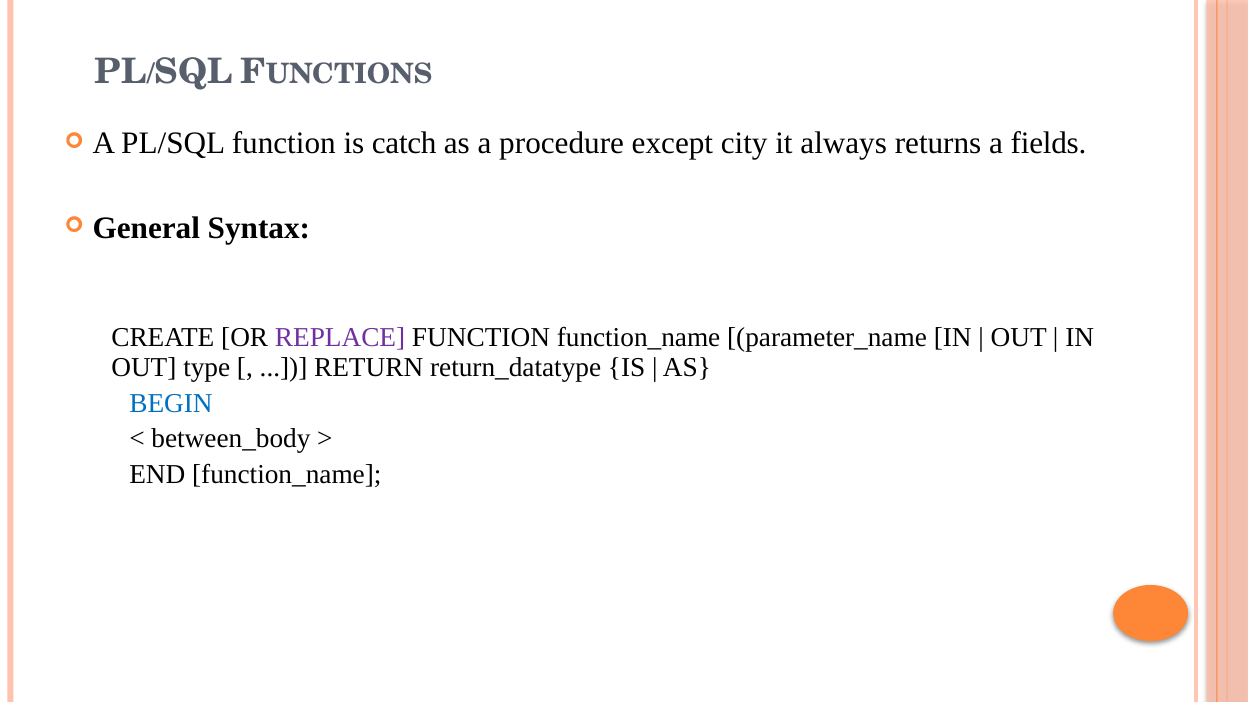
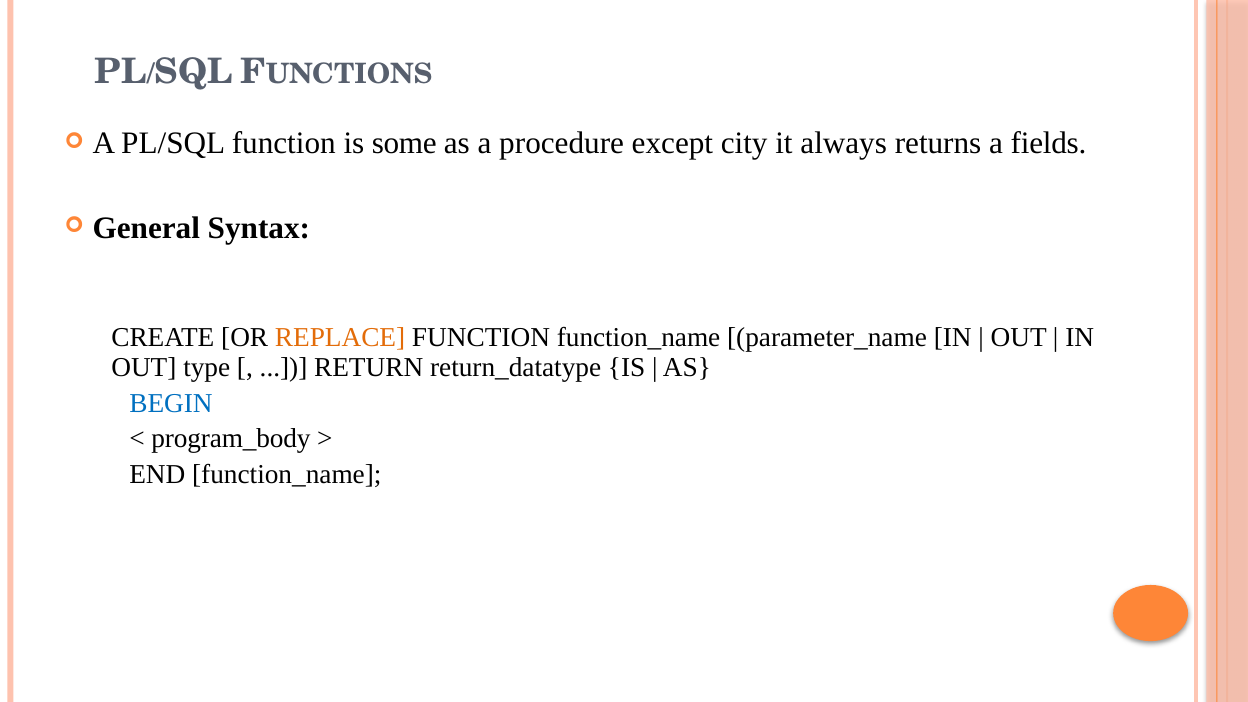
catch: catch -> some (404, 143)
REPLACE colour: purple -> orange (340, 337)
between_body: between_body -> program_body (231, 439)
